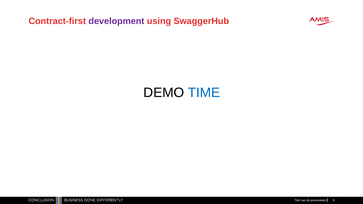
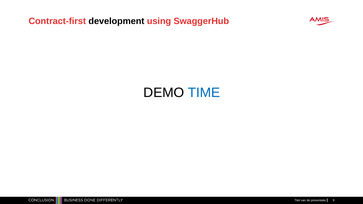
development colour: purple -> black (116, 21)
